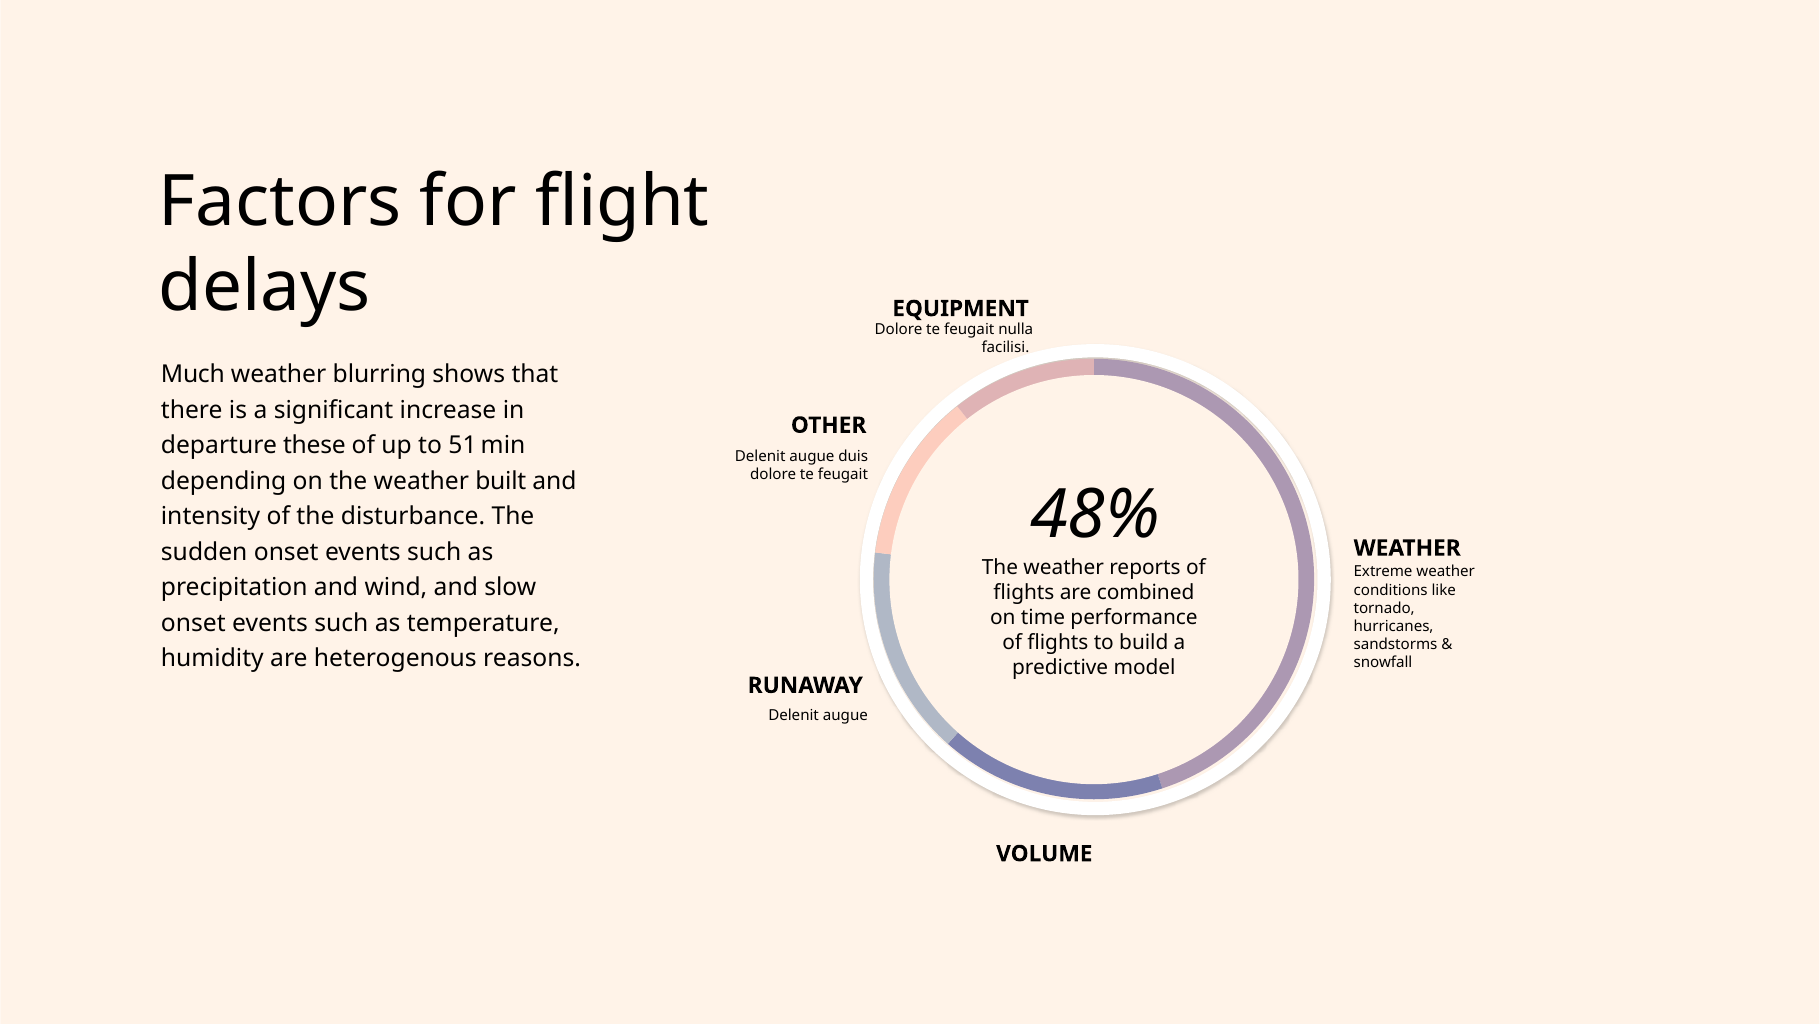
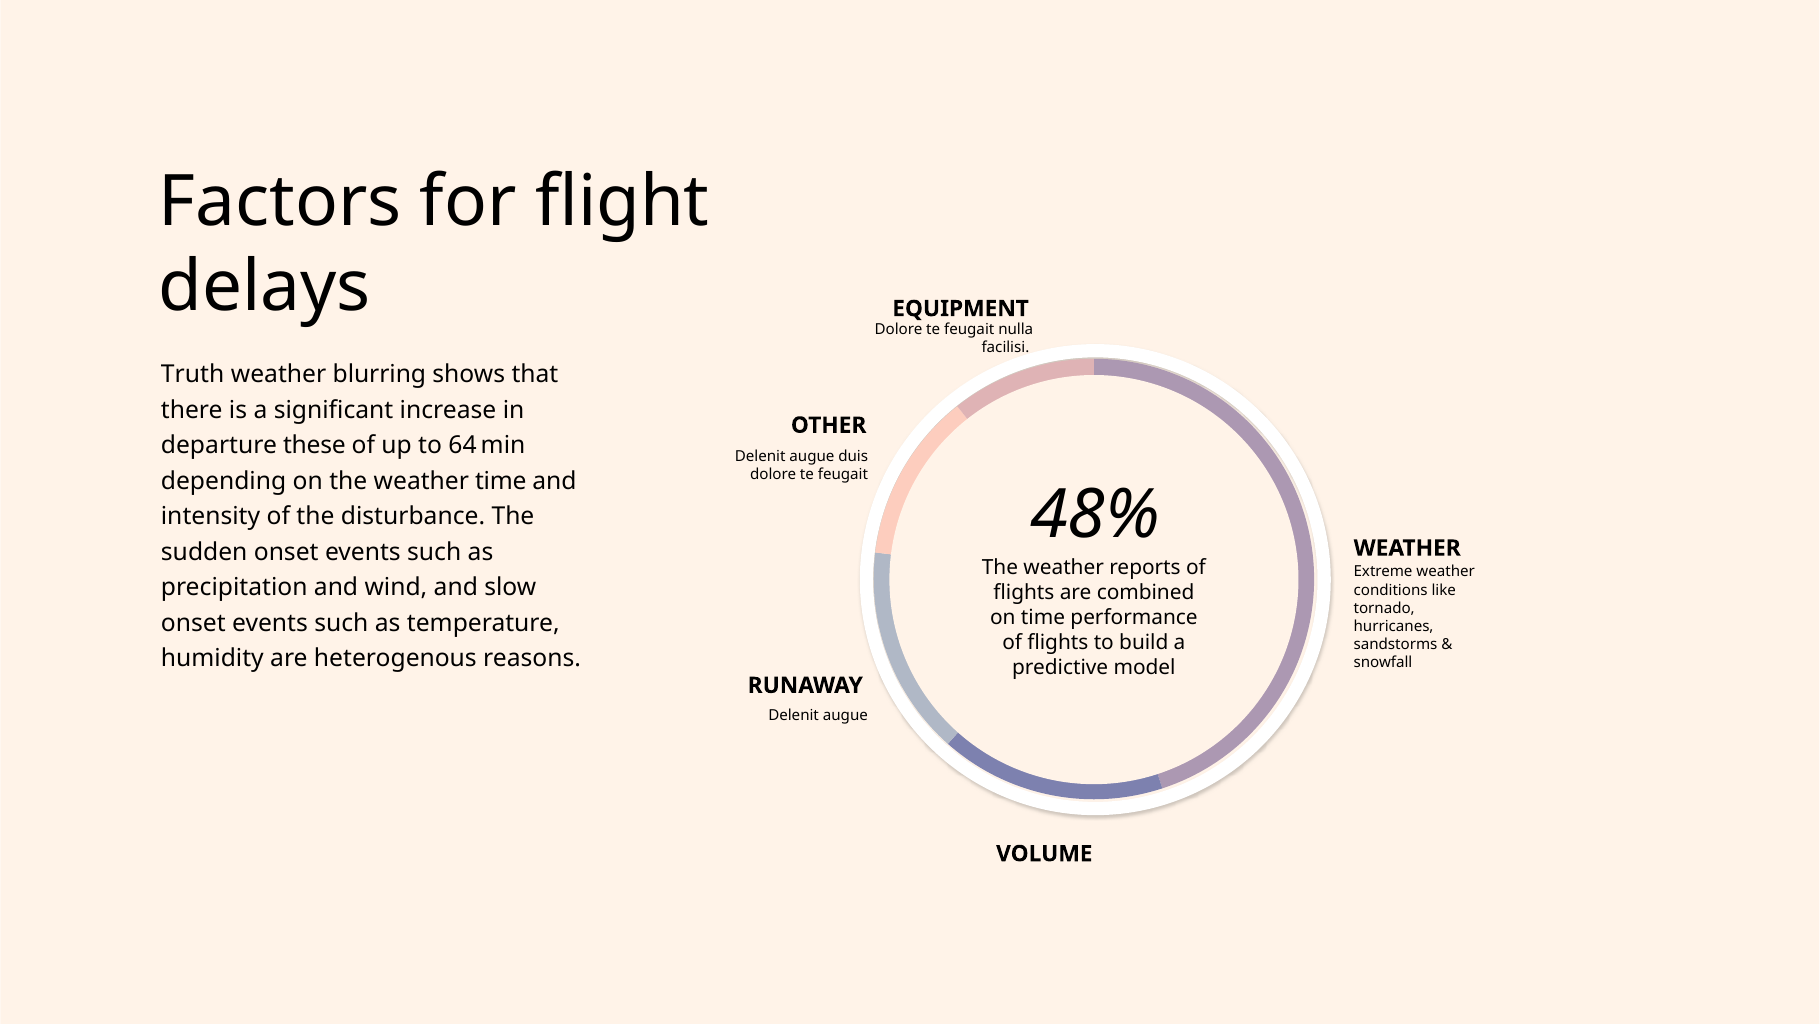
Much: Much -> Truth (193, 375)
51: 51 -> 64 (463, 446)
weather built: built -> time (501, 481)
